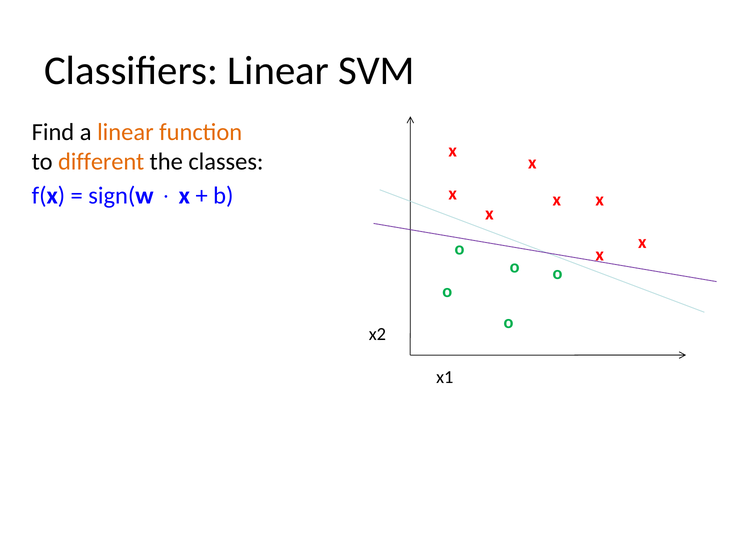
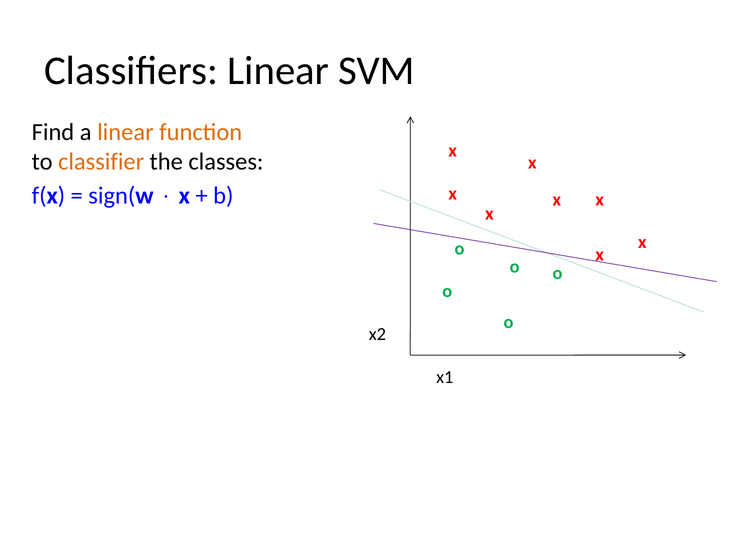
different: different -> classifier (101, 162)
